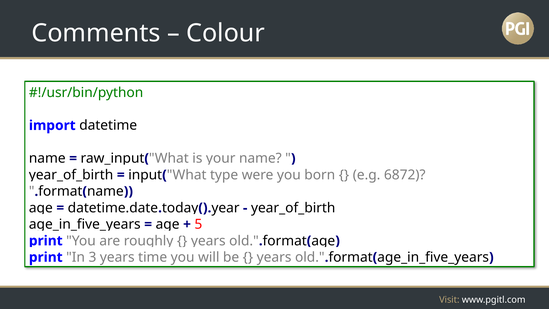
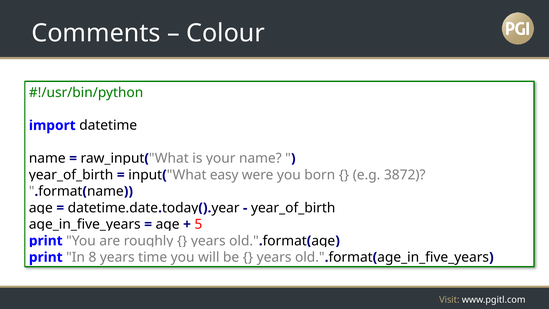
type: type -> easy (224, 175)
6872: 6872 -> 3872 (405, 175)
3: 3 -> 8 (92, 257)
